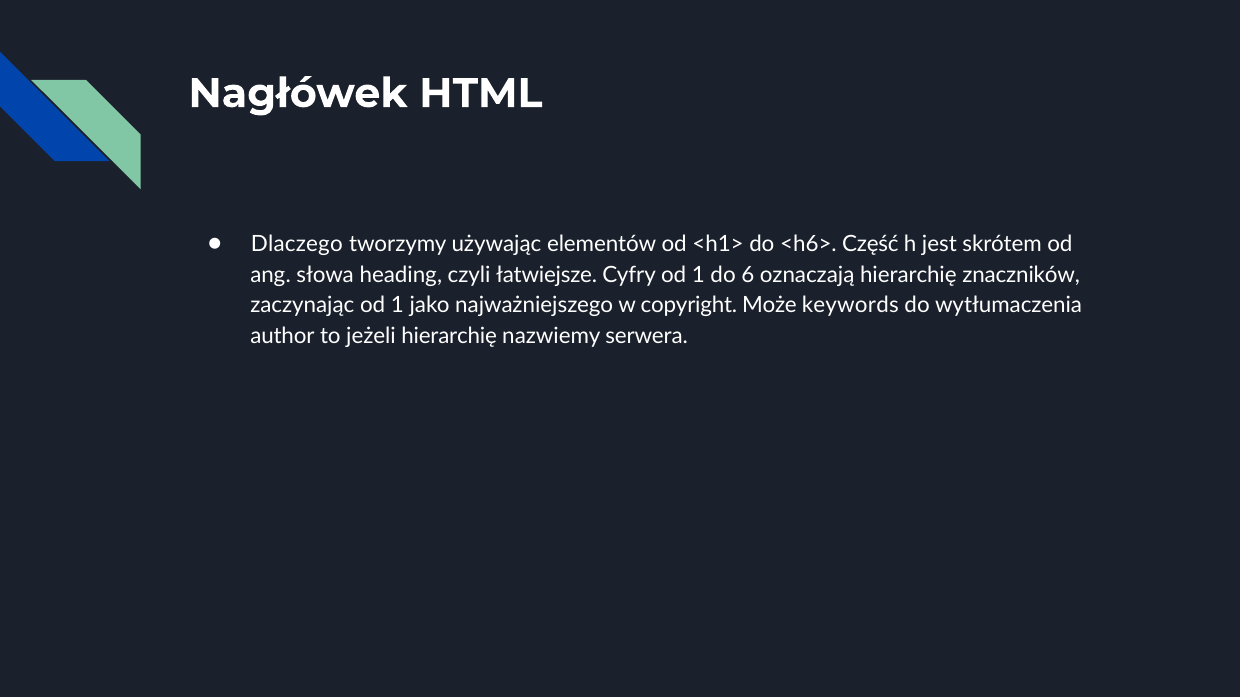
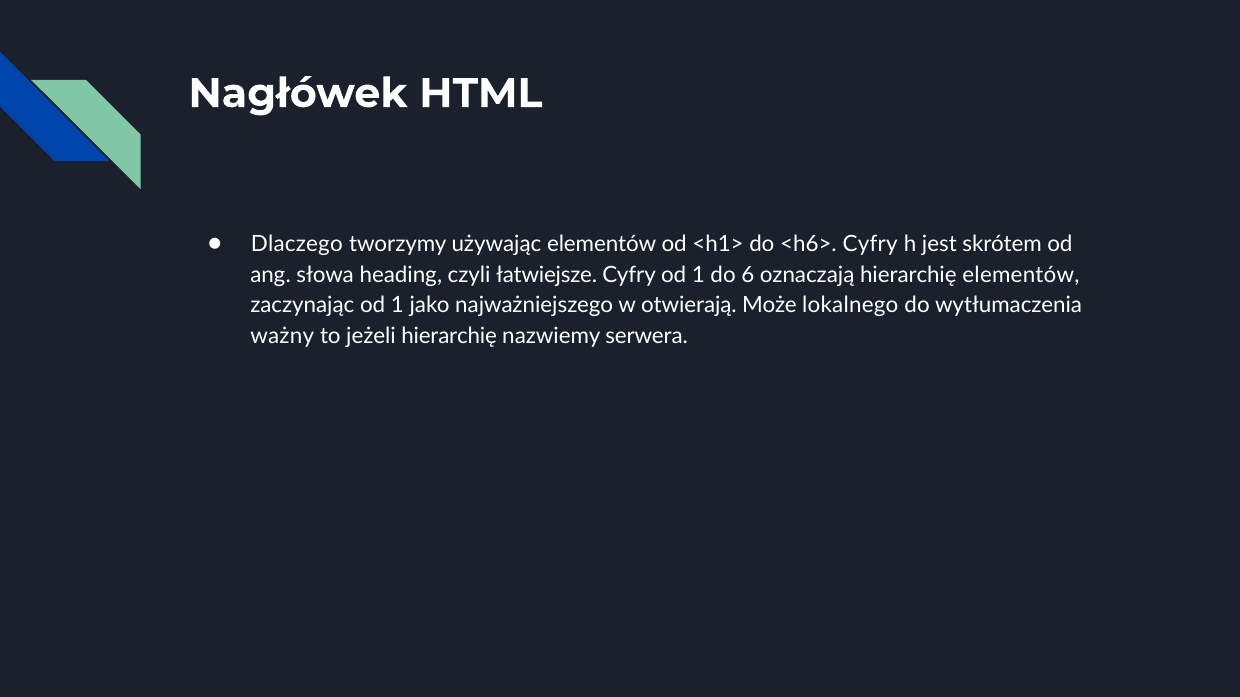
<h6> Część: Część -> Cyfry (870, 244)
hierarchię znaczników: znaczników -> elementów (1021, 275)
copyright: copyright -> otwierają (689, 306)
keywords: keywords -> lokalnego (850, 306)
author: author -> ważny (282, 337)
